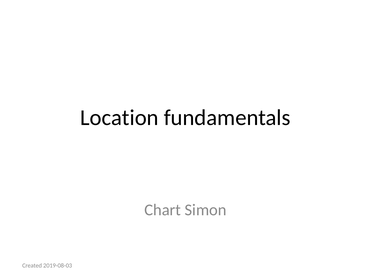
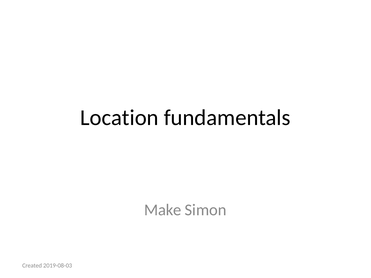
Chart: Chart -> Make (163, 210)
